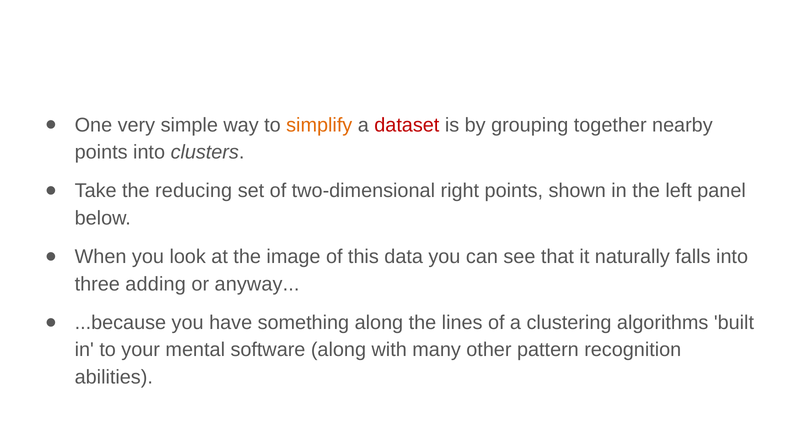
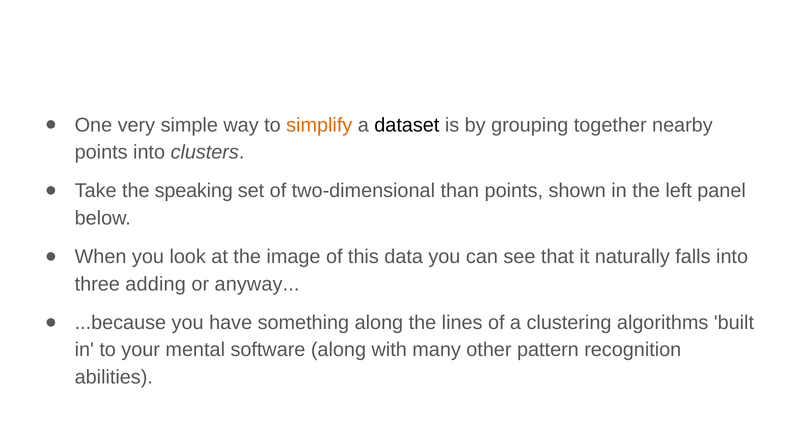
dataset colour: red -> black (407, 125)
reducing: reducing -> speaking (194, 191)
right: right -> than (460, 191)
